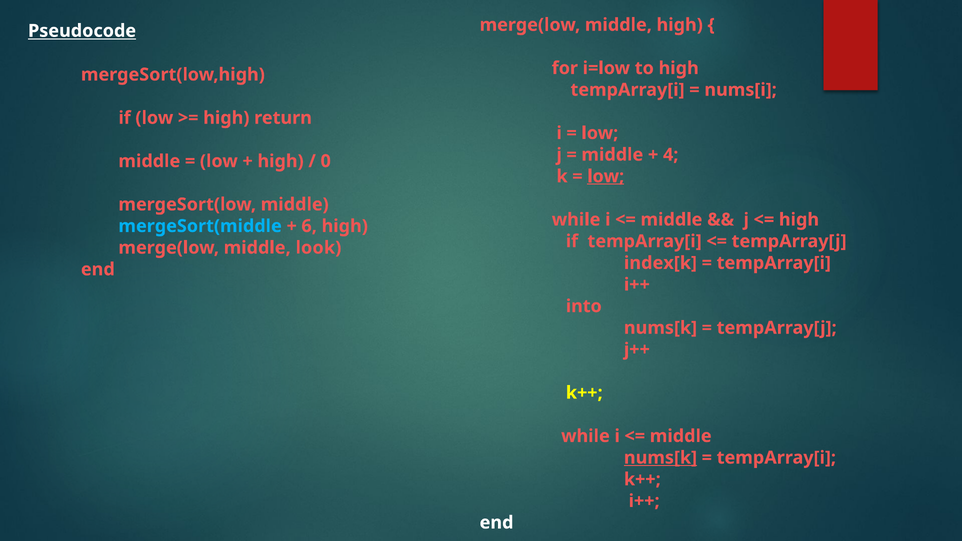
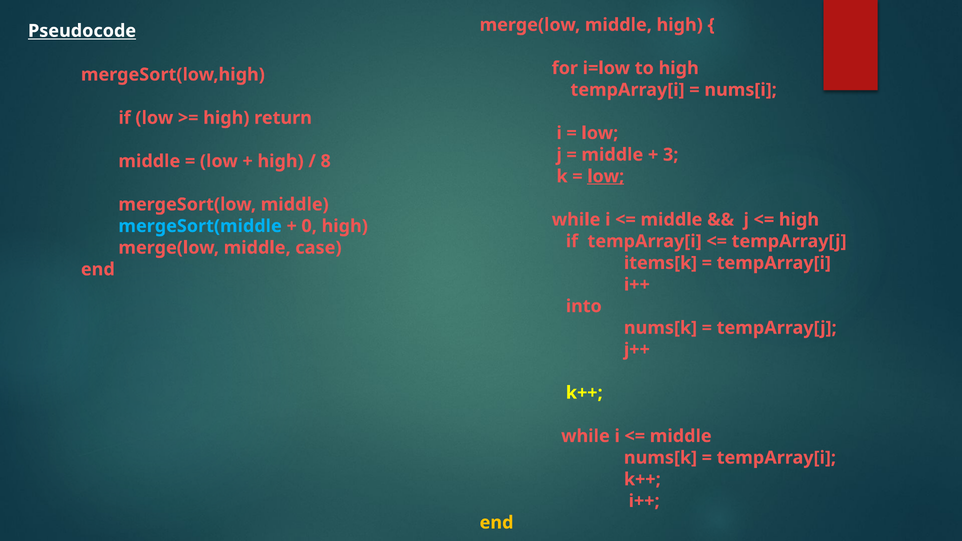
4: 4 -> 3 (671, 155)
0: 0 -> 8 (326, 161)
6: 6 -> 0 (309, 226)
look: look -> case (318, 248)
index[k: index[k -> items[k (661, 263)
nums[k underline: present -> none (660, 458)
end colour: white -> yellow (497, 523)
